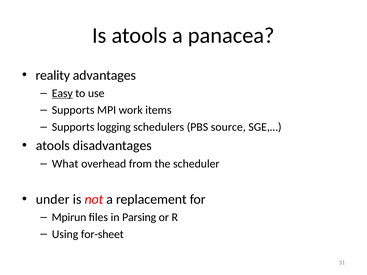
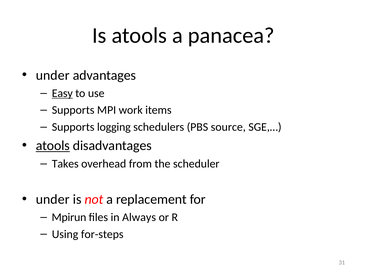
reality: reality -> under (53, 75)
atools underline: none -> present (53, 146)
What: What -> Takes (65, 164)
Parsing: Parsing -> Always (139, 217)
for-sheet: for-sheet -> for-steps (102, 234)
